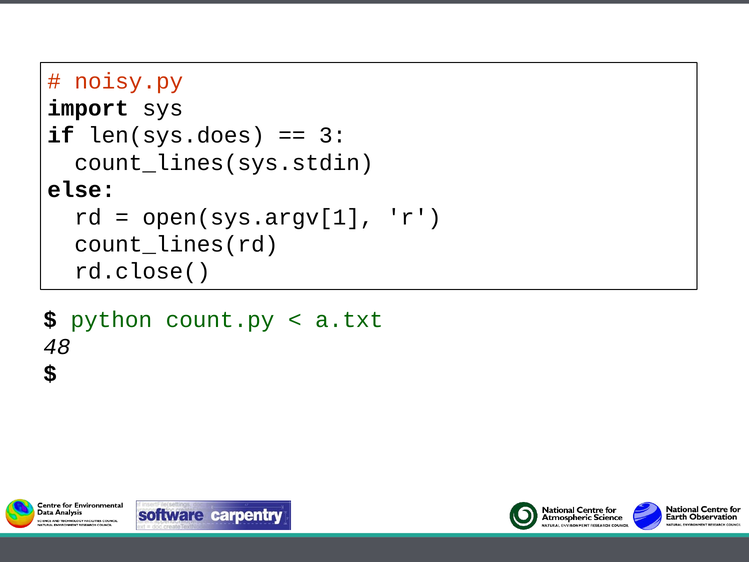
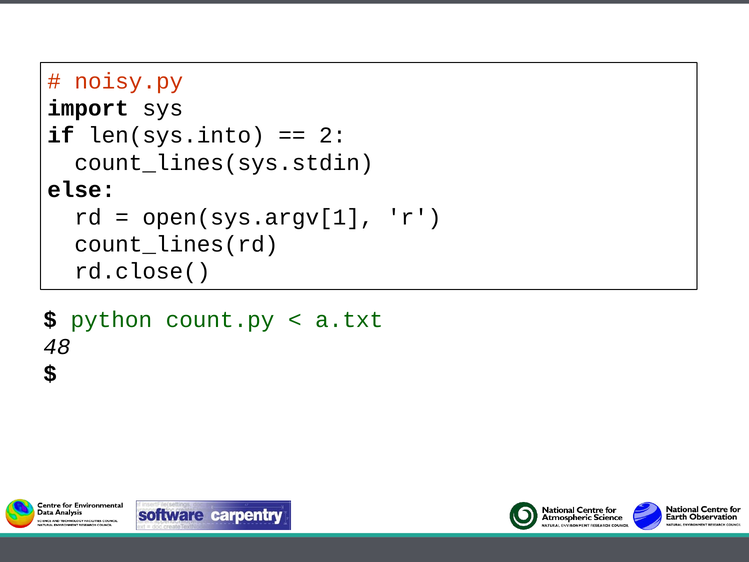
len(sys.does: len(sys.does -> len(sys.into (176, 135)
3: 3 -> 2 (333, 135)
